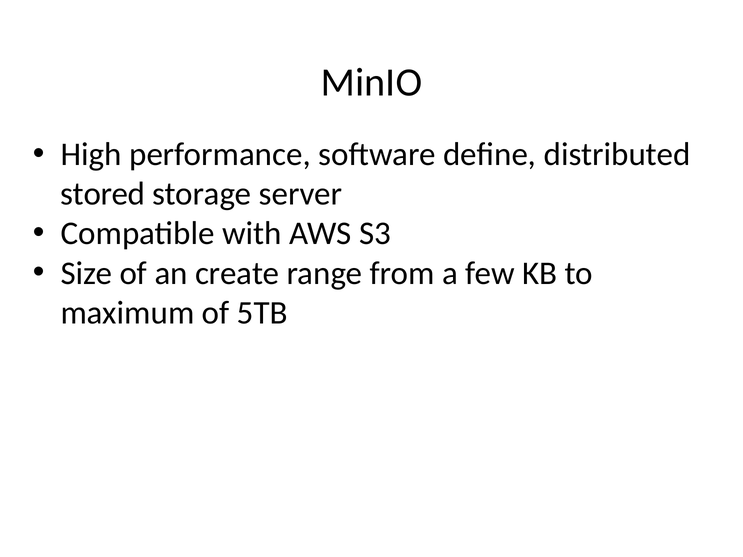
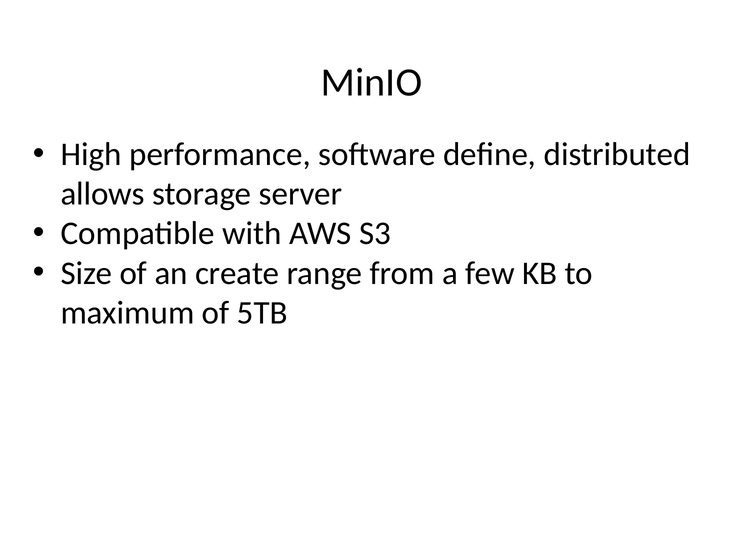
stored: stored -> allows (103, 194)
